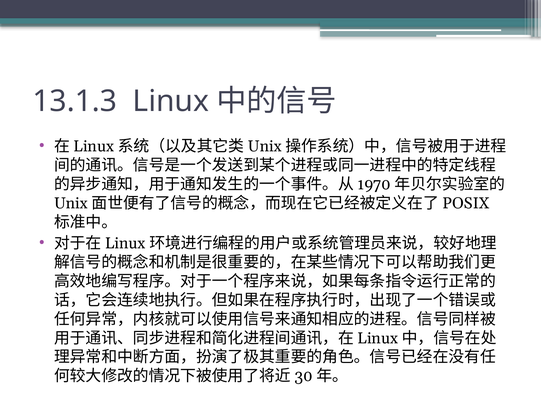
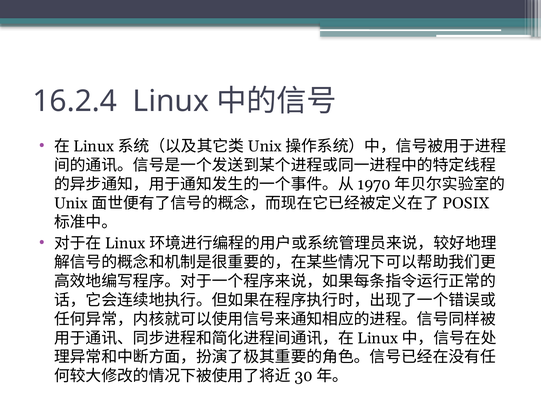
13.1.3: 13.1.3 -> 16.2.4 (75, 101)
